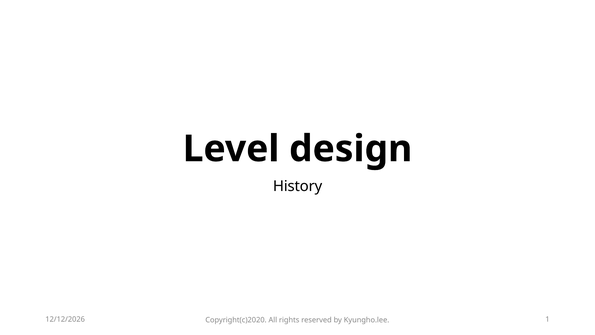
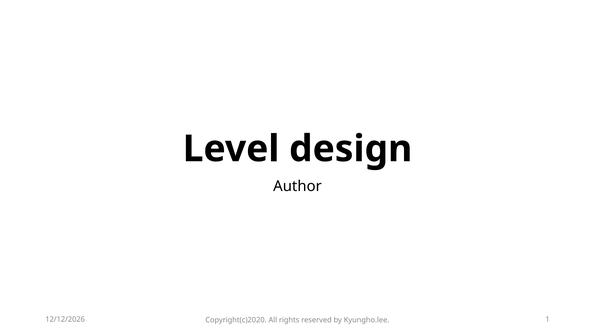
History: History -> Author (297, 186)
